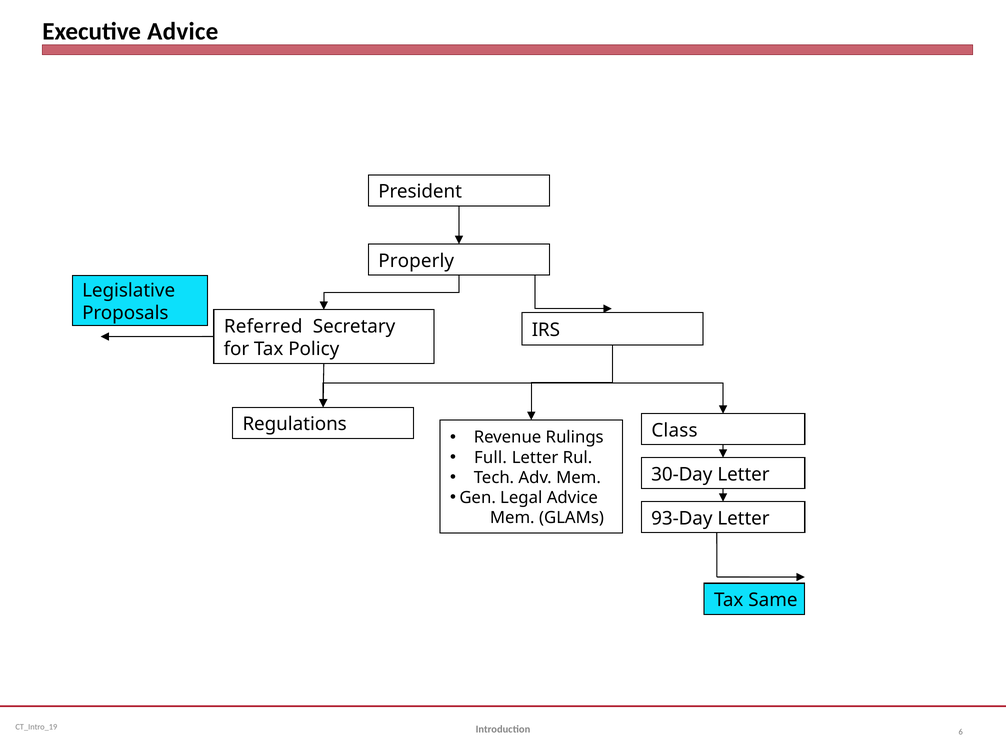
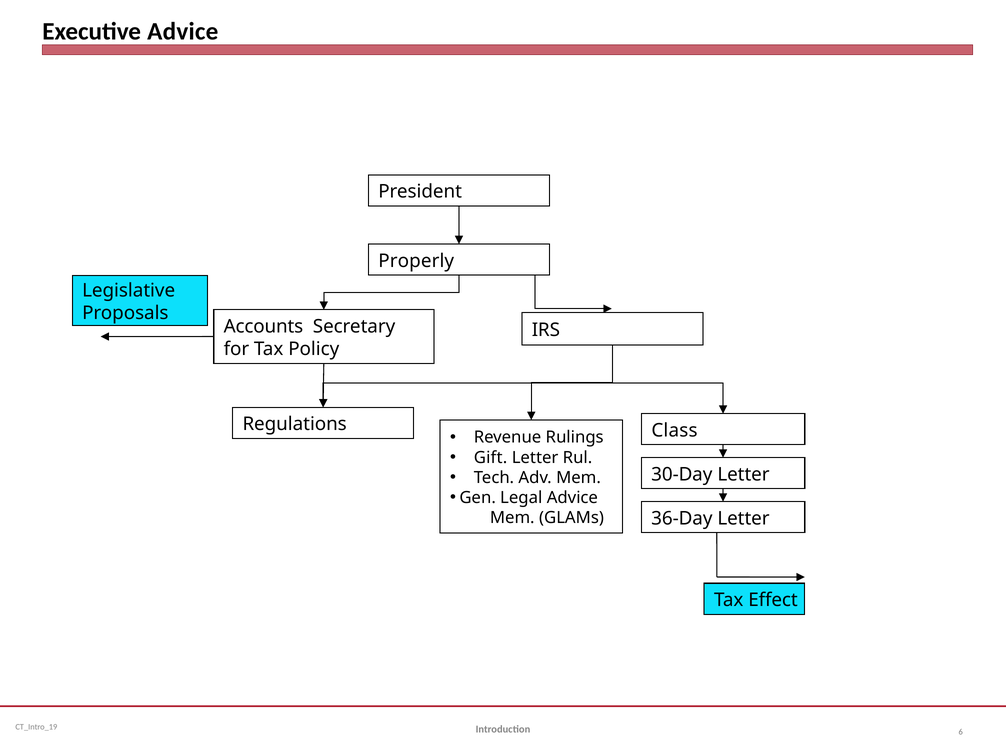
Referred: Referred -> Accounts (263, 327)
Full: Full -> Gift (491, 458)
93-Day: 93-Day -> 36-Day (682, 519)
Same: Same -> Effect (773, 601)
